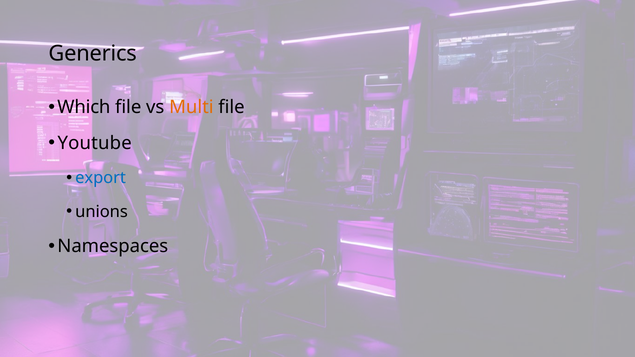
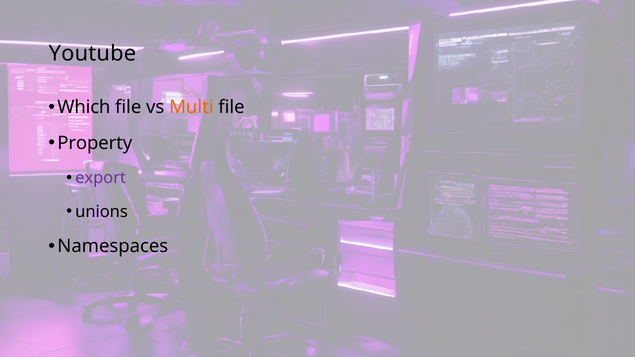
Generics: Generics -> Youtube (92, 53)
Youtube: Youtube -> Property (95, 143)
export colour: blue -> purple (101, 178)
